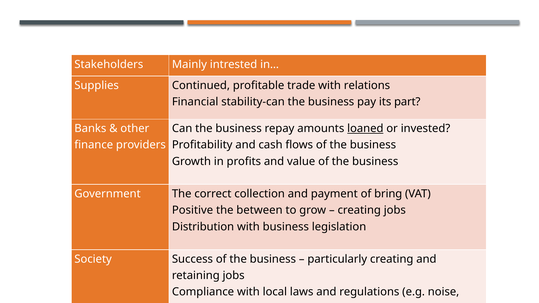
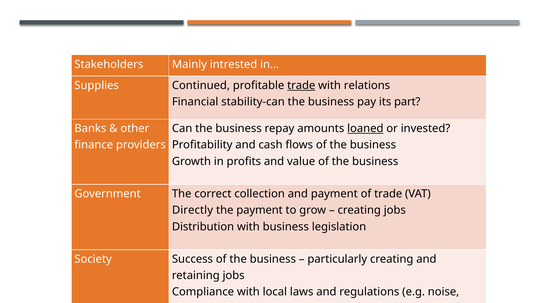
trade underline: none -> present (301, 85)
of bring: bring -> trade (388, 194)
Positive: Positive -> Directly (193, 210)
the between: between -> payment (260, 210)
